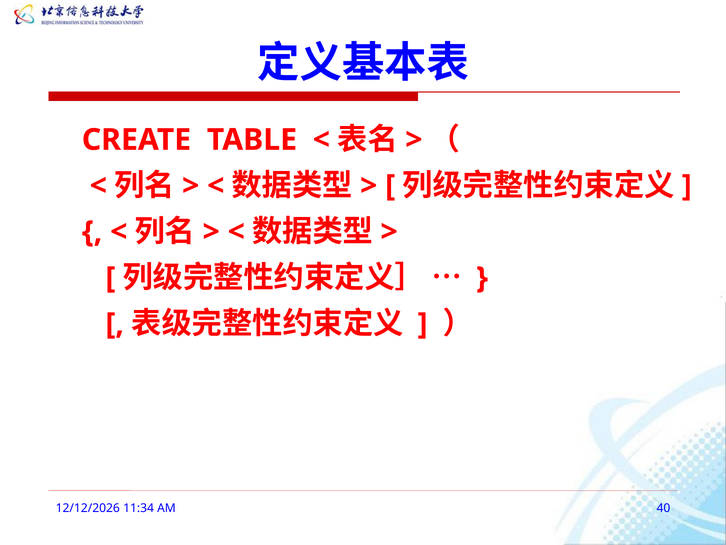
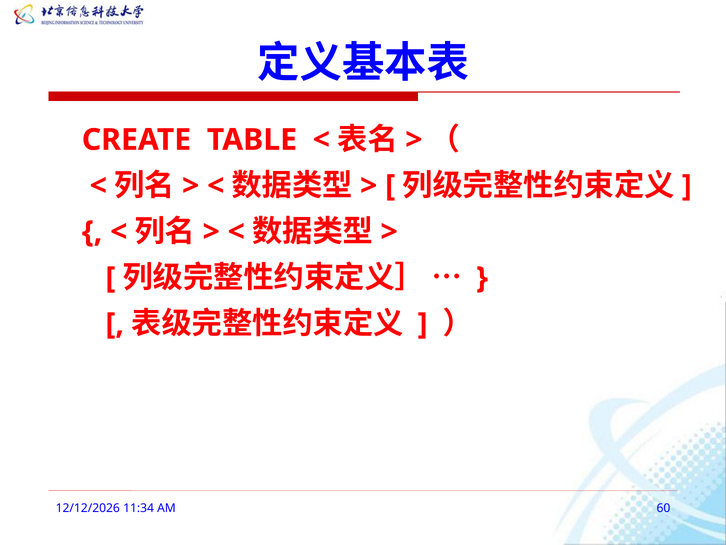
40: 40 -> 60 (663, 508)
